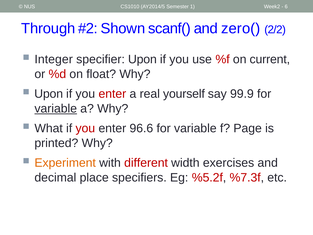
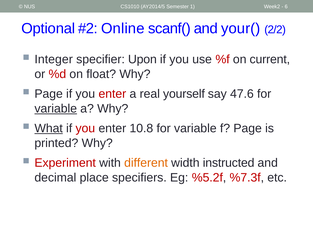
Through: Through -> Optional (48, 28)
Shown: Shown -> Online (123, 28)
zero(: zero( -> your( (241, 28)
Upon: Upon -> Page (49, 94)
99.9: 99.9 -> 47.6 (242, 94)
What underline: none -> present (49, 128)
96.6: 96.6 -> 10.8 (141, 128)
Experiment colour: orange -> red (65, 163)
different colour: red -> orange (146, 163)
exercises: exercises -> instructed (229, 163)
